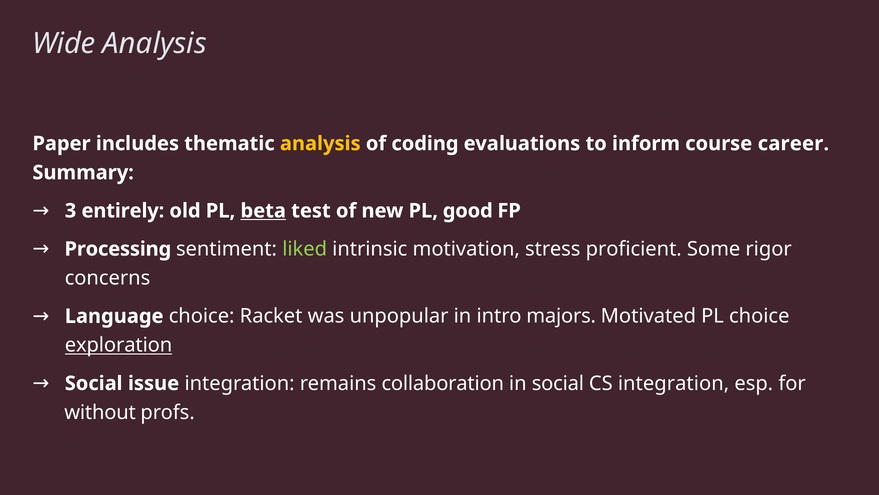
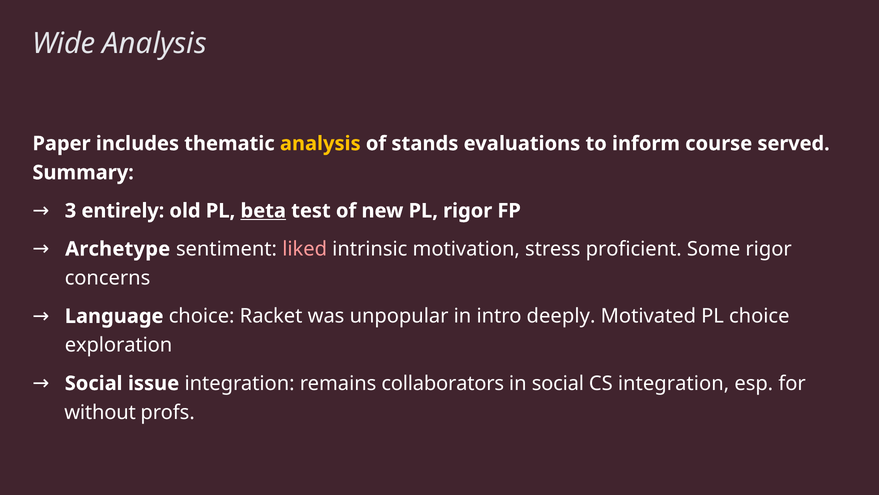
coding: coding -> stands (425, 143)
career: career -> served (794, 143)
PL good: good -> rigor (468, 211)
Processing: Processing -> Archetype (118, 249)
liked colour: light green -> pink (305, 249)
majors: majors -> deeply (561, 316)
exploration underline: present -> none (119, 345)
collaboration: collaboration -> collaborators (443, 383)
